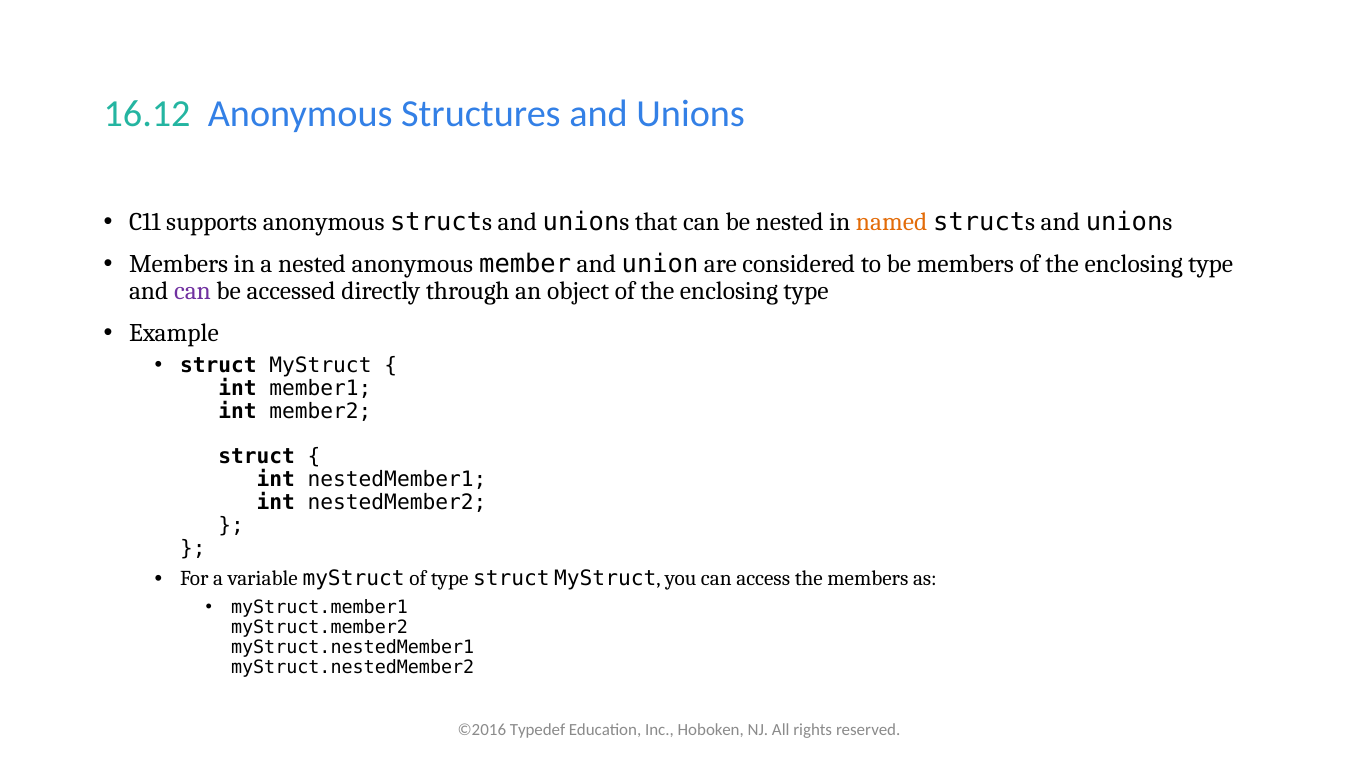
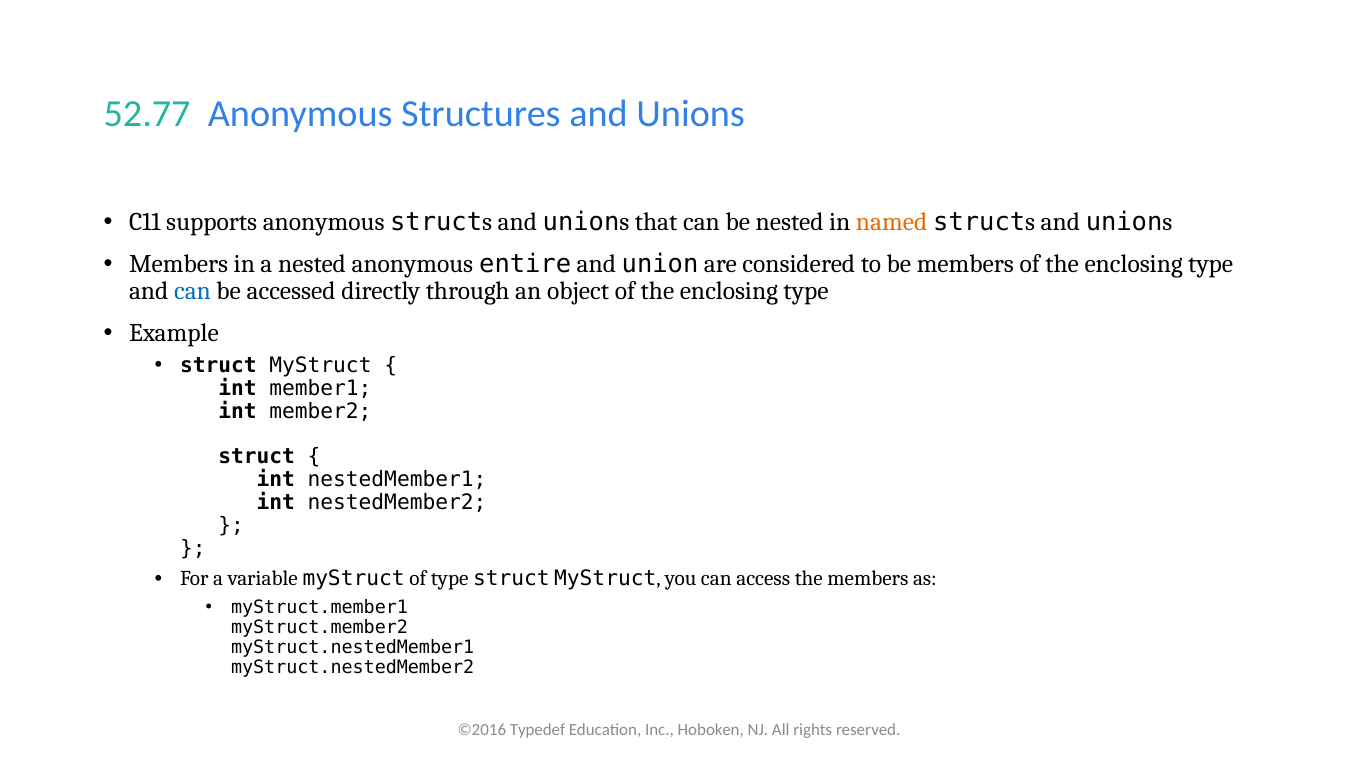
16.12: 16.12 -> 52.77 (147, 114)
member: member -> entire (525, 264)
can colour: purple -> blue (193, 291)
